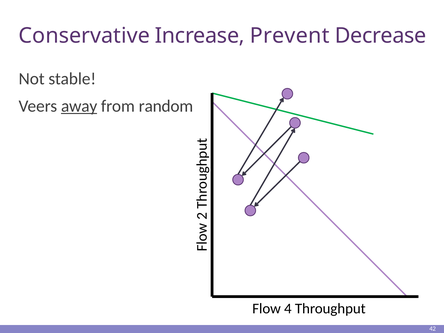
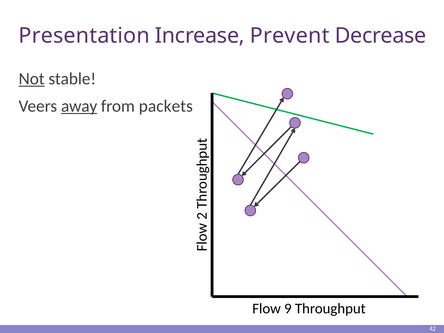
Conservative: Conservative -> Presentation (84, 36)
Not underline: none -> present (32, 79)
random: random -> packets (166, 106)
4: 4 -> 9 (288, 309)
